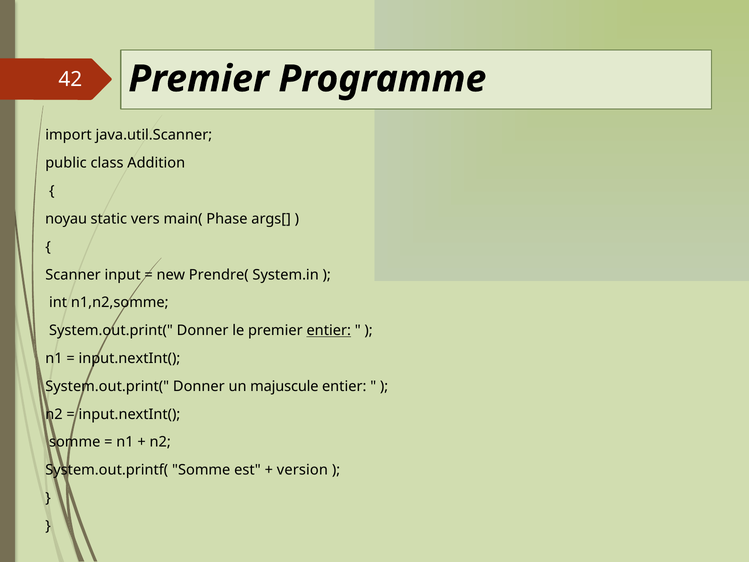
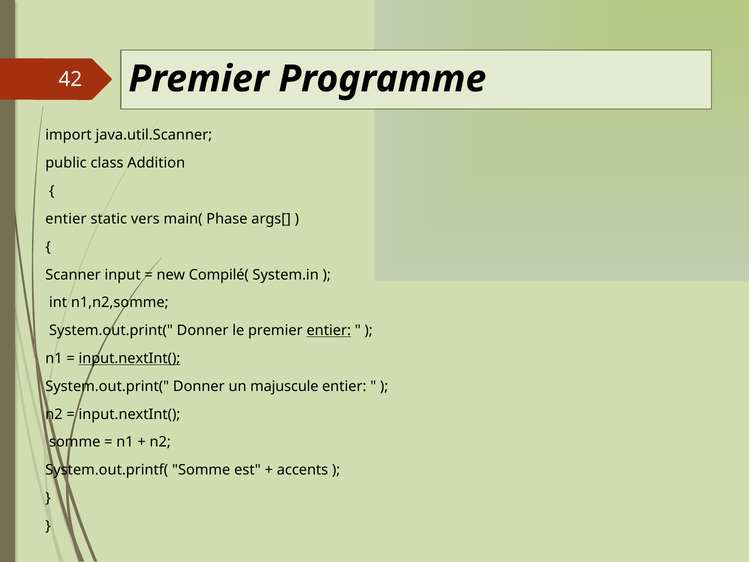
noyau: noyau -> entier (66, 219)
Prendre(: Prendre( -> Compilé( (219, 275)
input.nextInt( underline: none -> present (129, 358)
version: version -> accents (302, 470)
